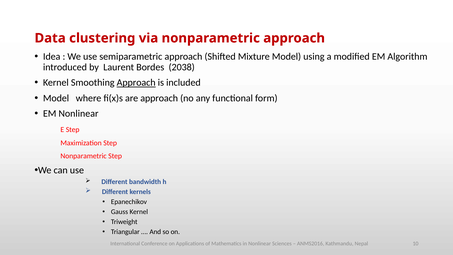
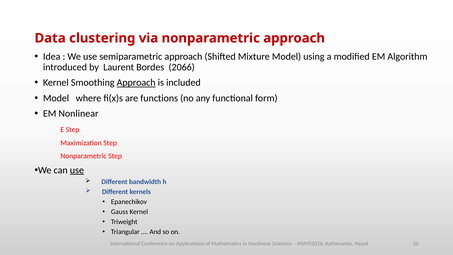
2038: 2038 -> 2066 (182, 67)
are approach: approach -> functions (159, 98)
use underline: none -> present (77, 170)
